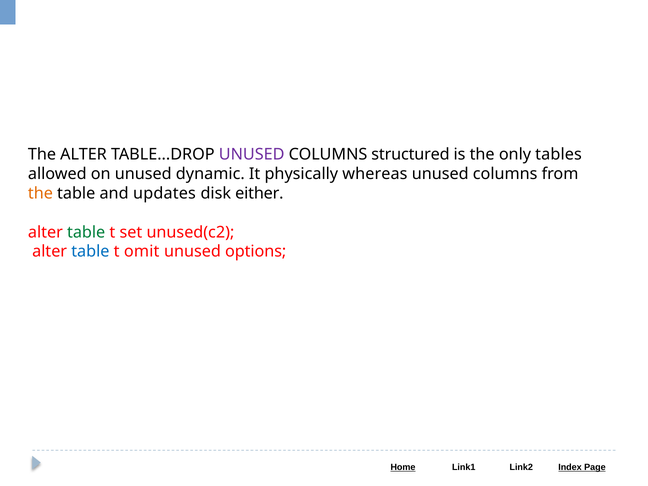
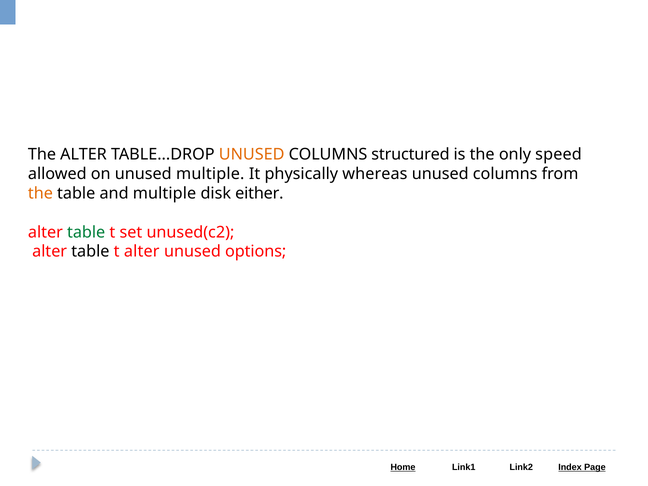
UNUSED colour: purple -> orange (252, 154)
tables: tables -> speed (559, 154)
unused dynamic: dynamic -> multiple (210, 174)
and updates: updates -> multiple (164, 193)
table colour: blue -> black (90, 252)
t omit: omit -> alter (142, 252)
